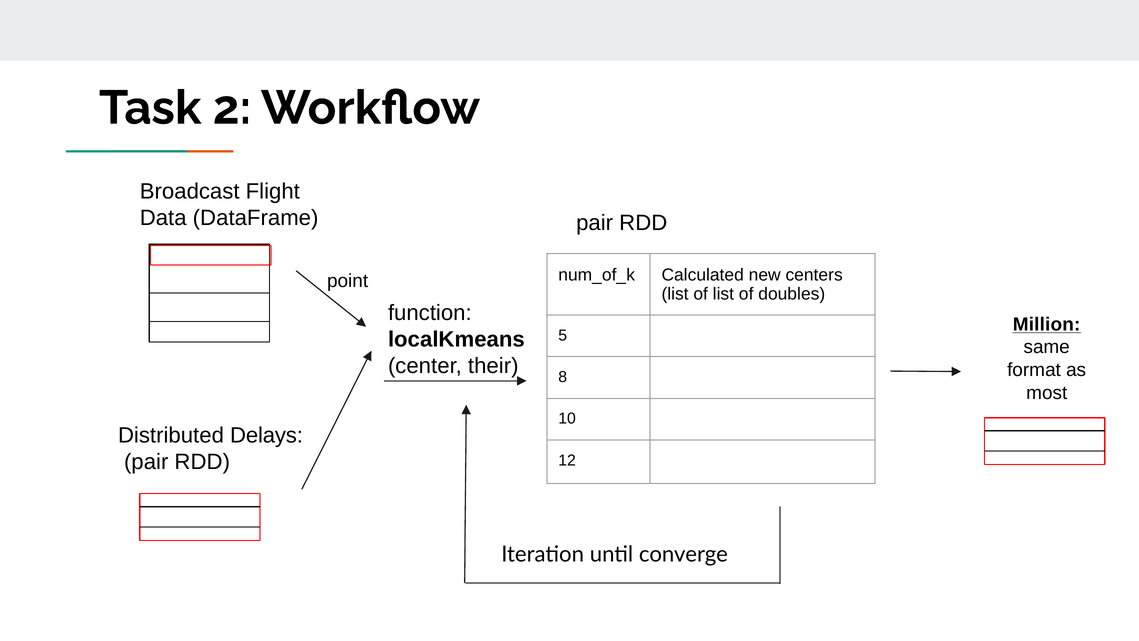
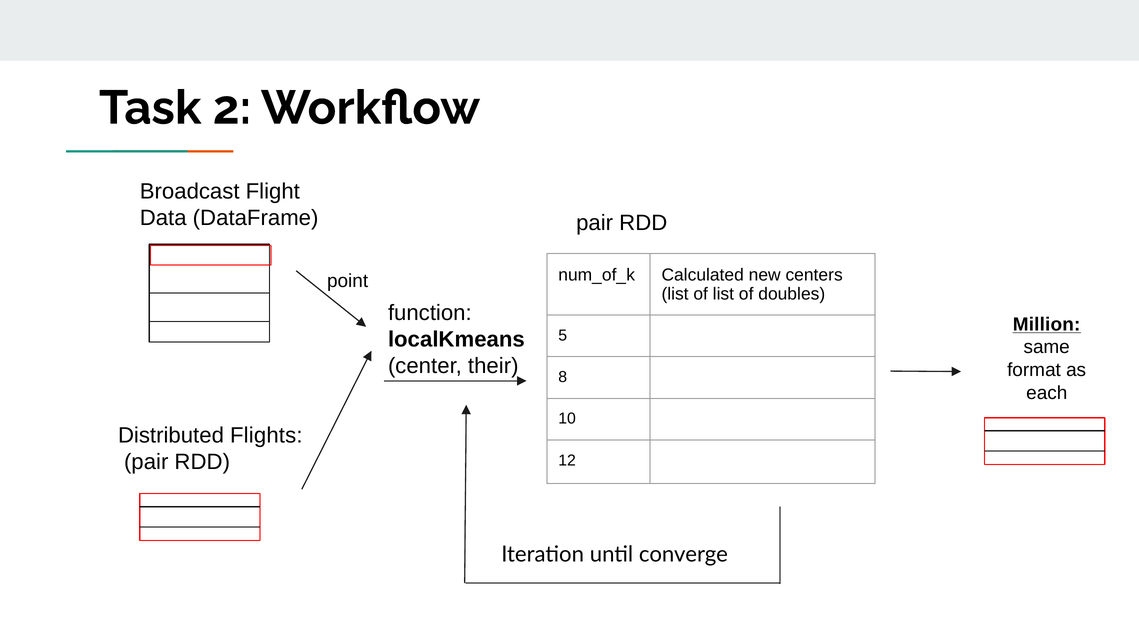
most: most -> each (1047, 393)
Delays: Delays -> Flights (266, 435)
